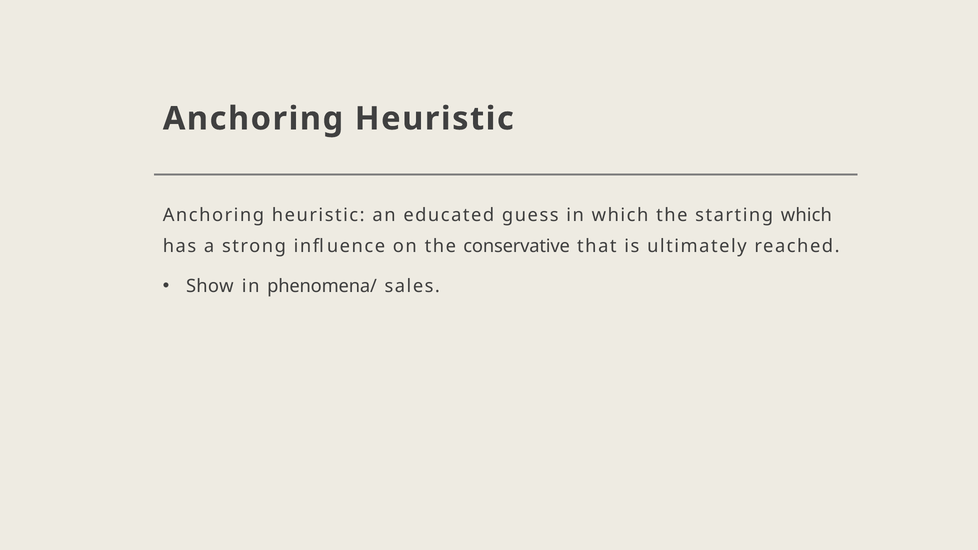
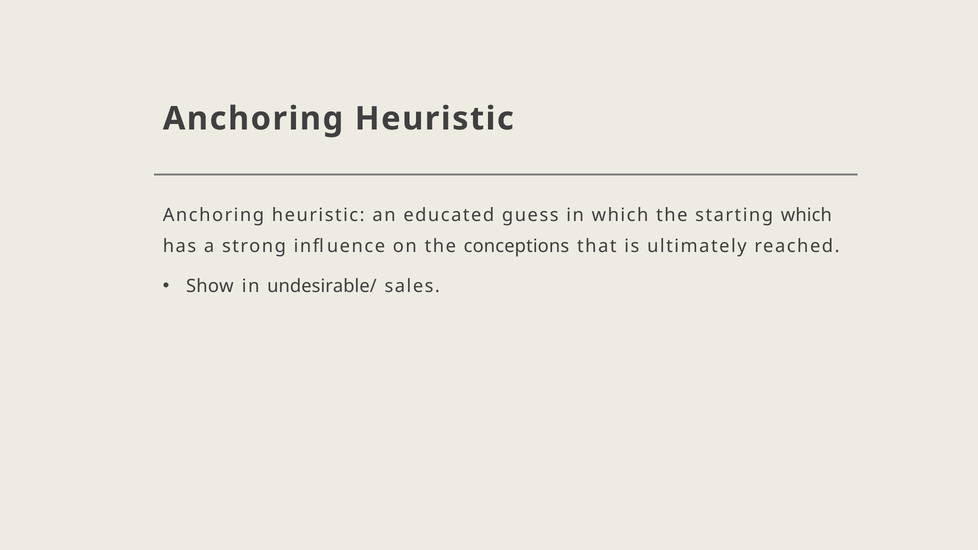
conservative: conservative -> conceptions (516, 246)
phenomena/: phenomena/ -> undesirable/ (322, 286)
